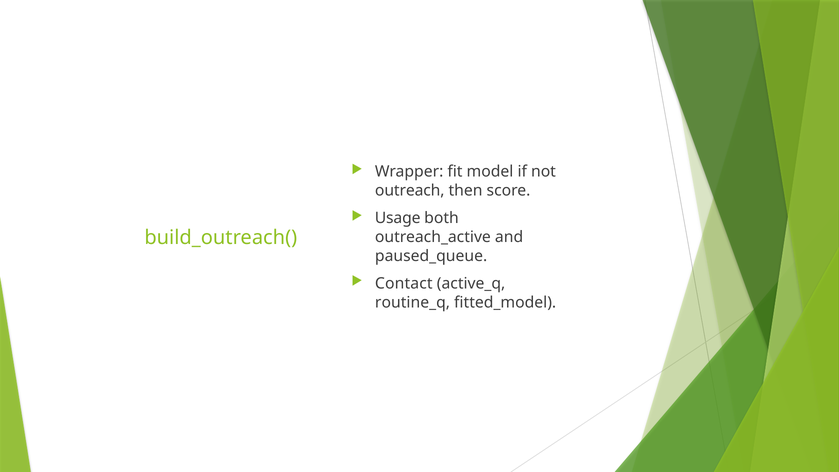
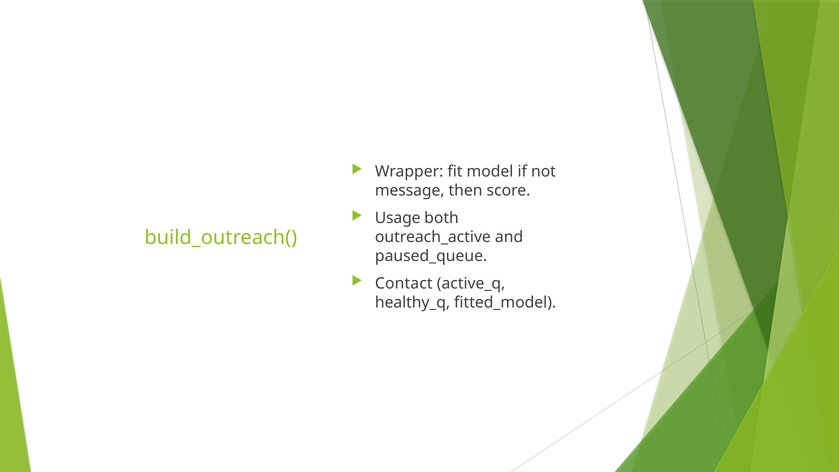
outreach: outreach -> message (410, 191)
routine_q: routine_q -> healthy_q (413, 302)
